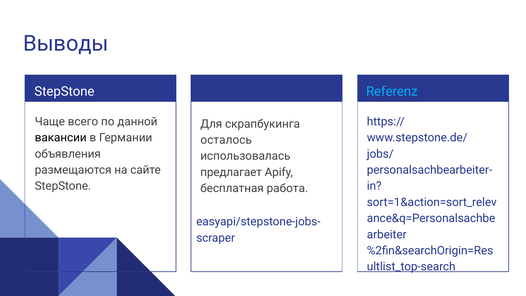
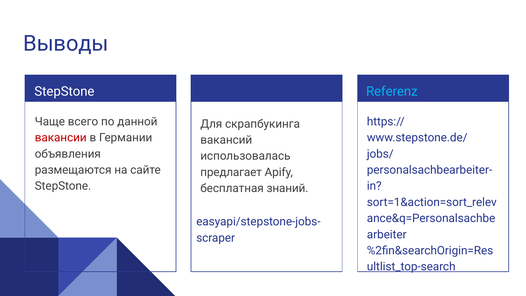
вакансии colour: black -> red (61, 138)
осталось: осталось -> вакансий (226, 140)
работа: работа -> знаний (287, 188)
